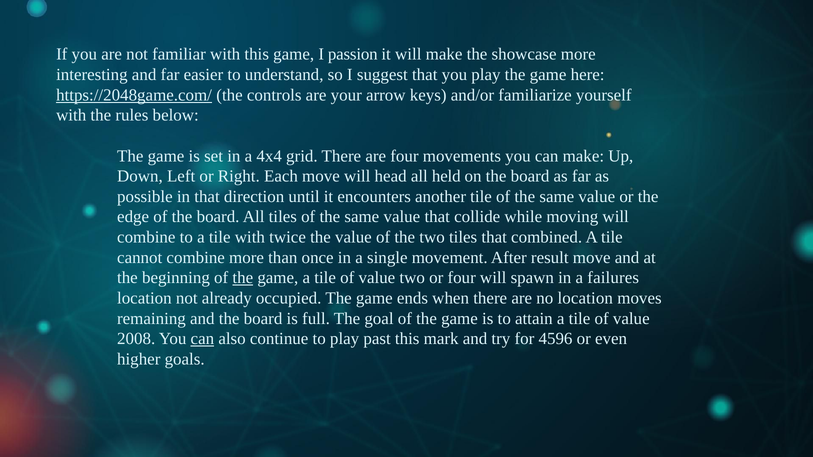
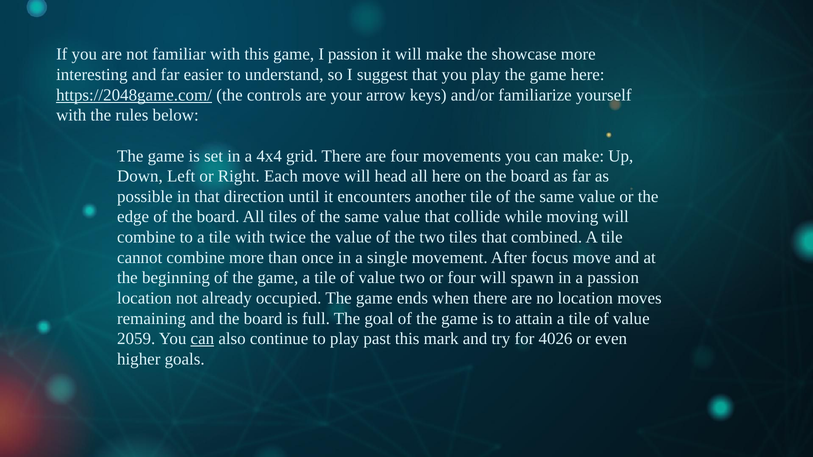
all held: held -> here (446, 176)
result: result -> focus (550, 258)
the underline: present -> none (243, 278)
a failures: failures -> passion (613, 278)
2008: 2008 -> 2059 (136, 339)
4596: 4596 -> 4026 (556, 339)
